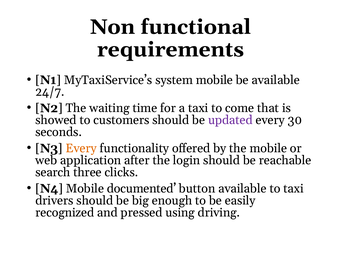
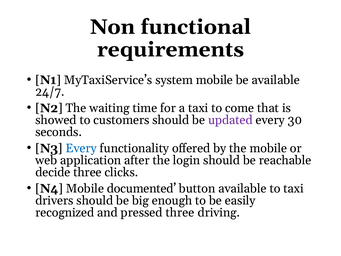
Every colour: orange -> blue (81, 148)
search: search -> decide (53, 172)
pressed using: using -> three (180, 212)
